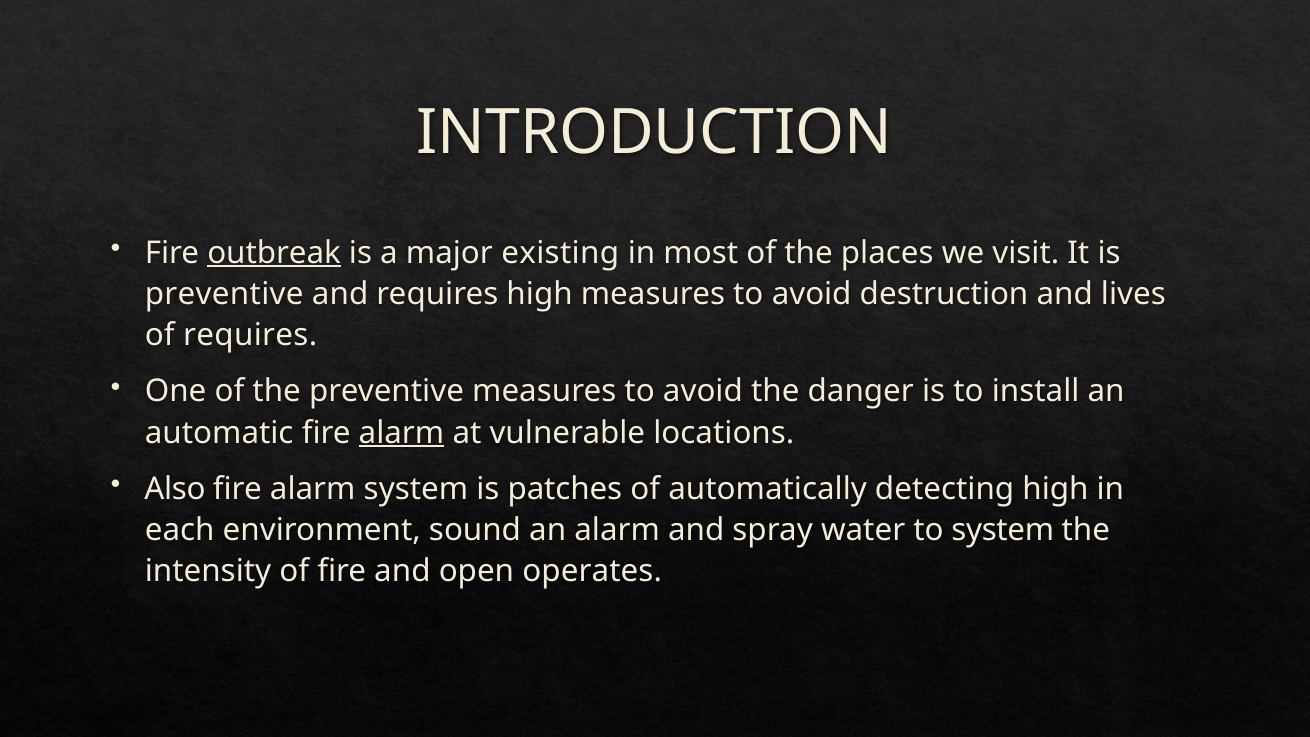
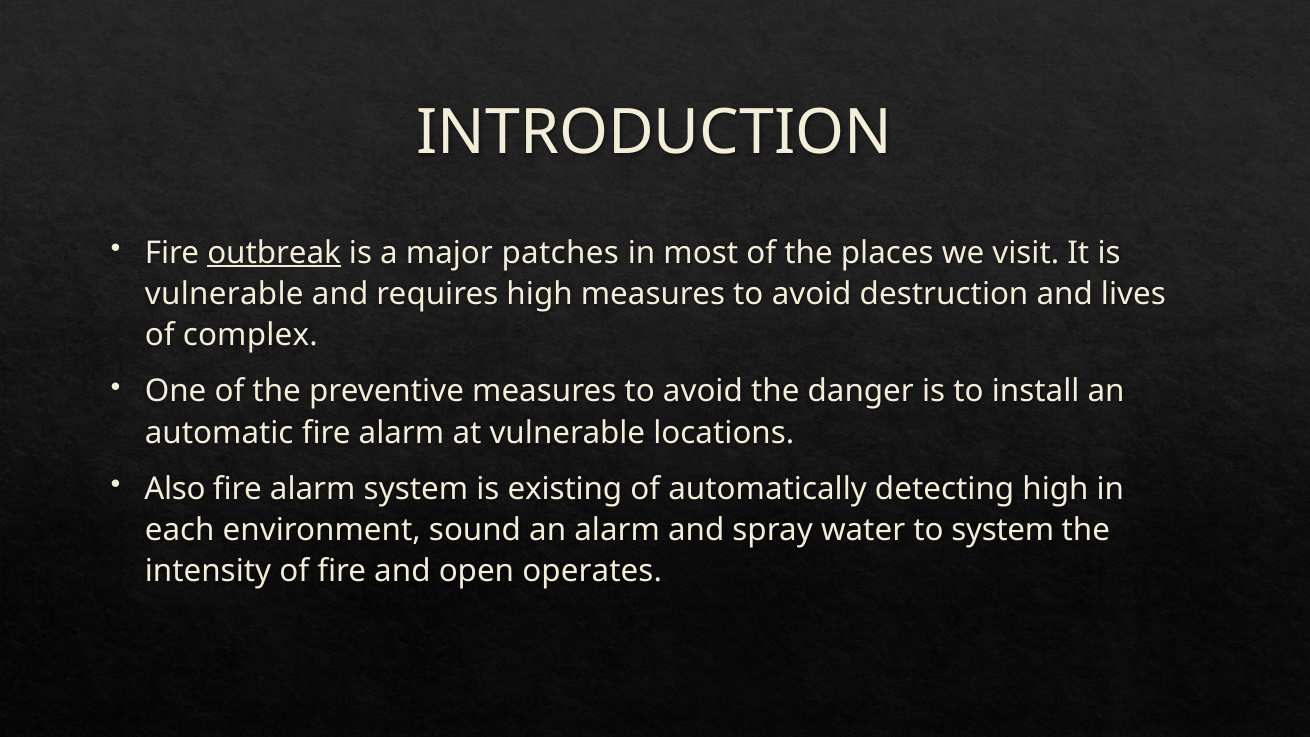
existing: existing -> patches (560, 253)
preventive: preventive -> vulnerable (224, 294)
of requires: requires -> complex (250, 336)
alarm underline: present -> none (401, 433)
patches: patches -> existing (565, 489)
